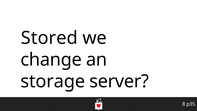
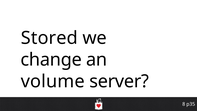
storage: storage -> volume (53, 81)
